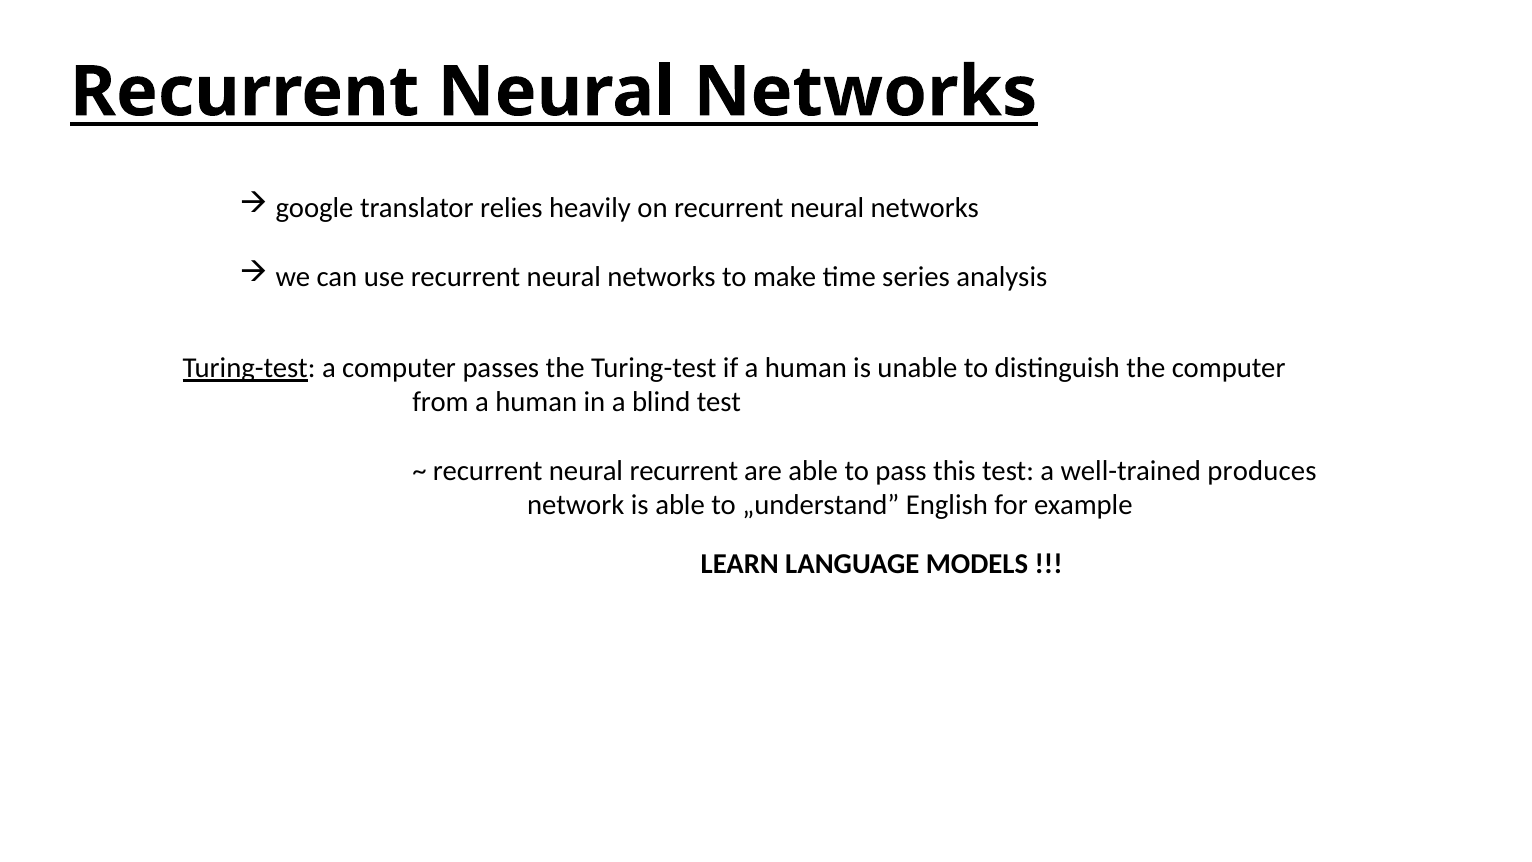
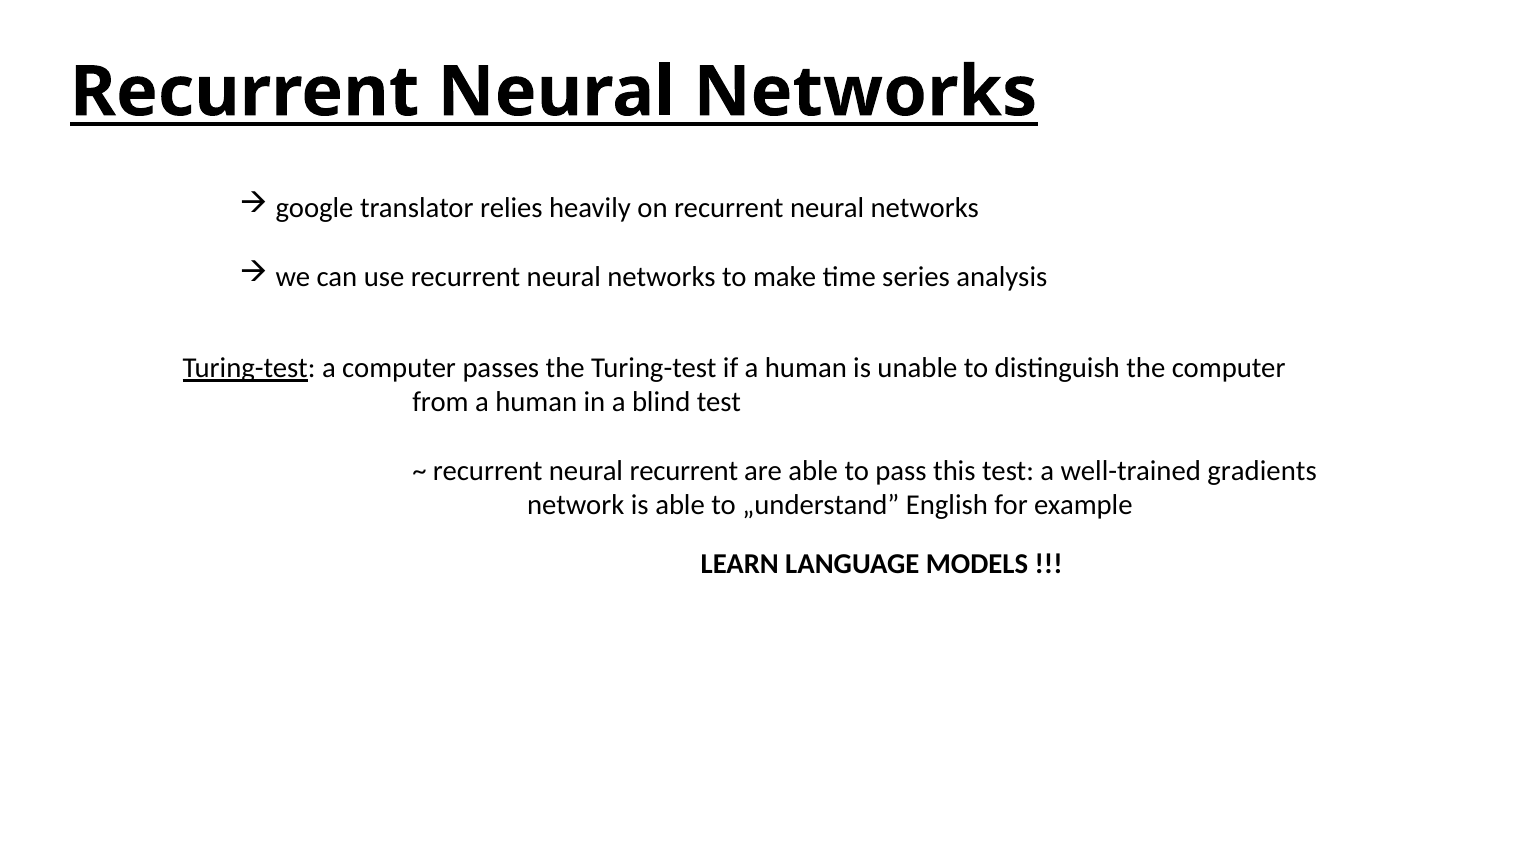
produces: produces -> gradients (1262, 471)
